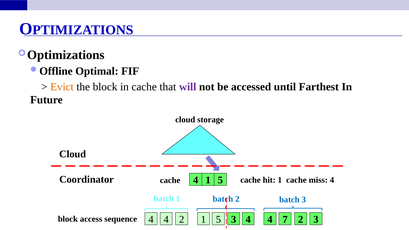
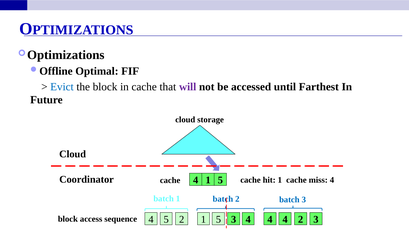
Evict colour: orange -> blue (62, 87)
4: 4 -> 5 (166, 219)
4 4 7: 7 -> 4 (285, 219)
